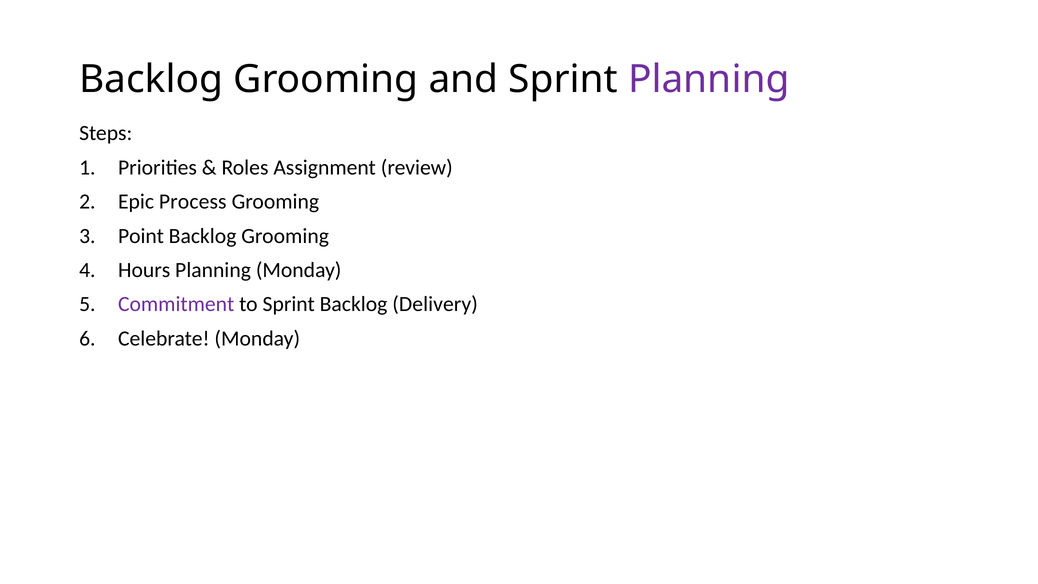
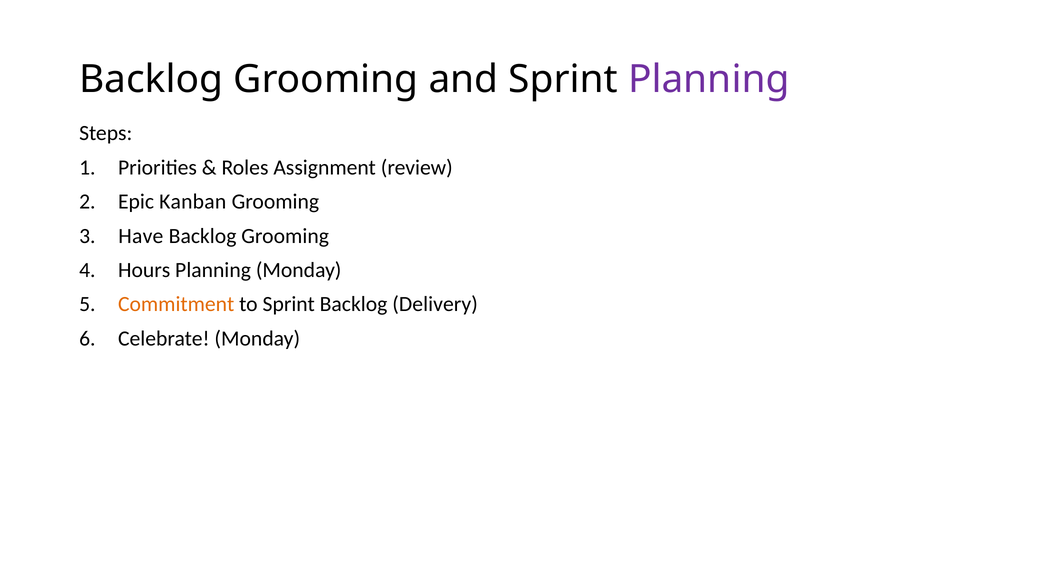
Process: Process -> Kanban (193, 202)
Point: Point -> Have (141, 236)
Commitment colour: purple -> orange (176, 304)
